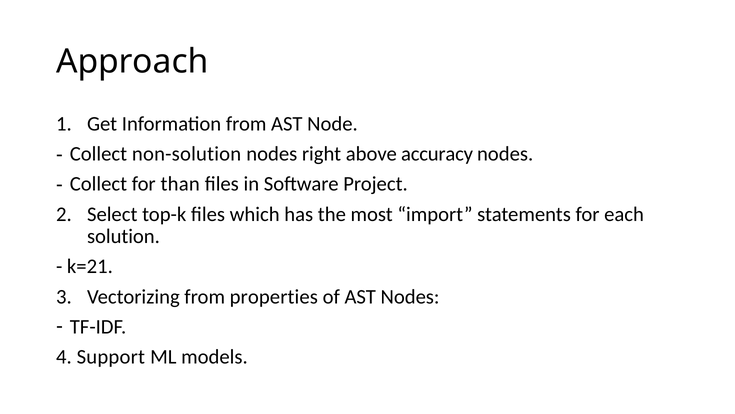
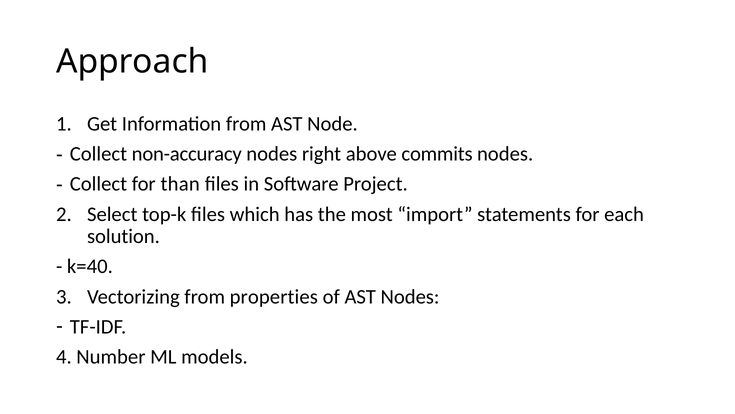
non-solution: non-solution -> non-accuracy (187, 154)
accuracy: accuracy -> commits (437, 154)
k=21: k=21 -> k=40 (90, 266)
Support: Support -> Number (111, 356)
